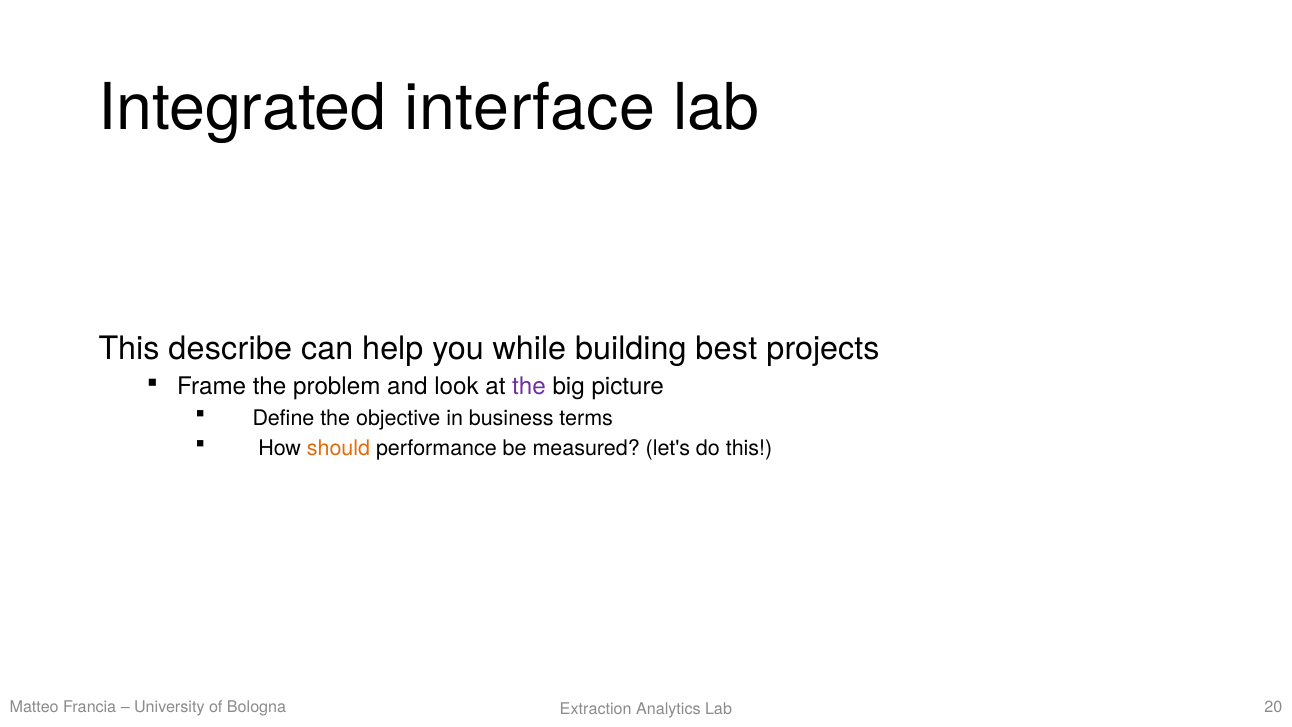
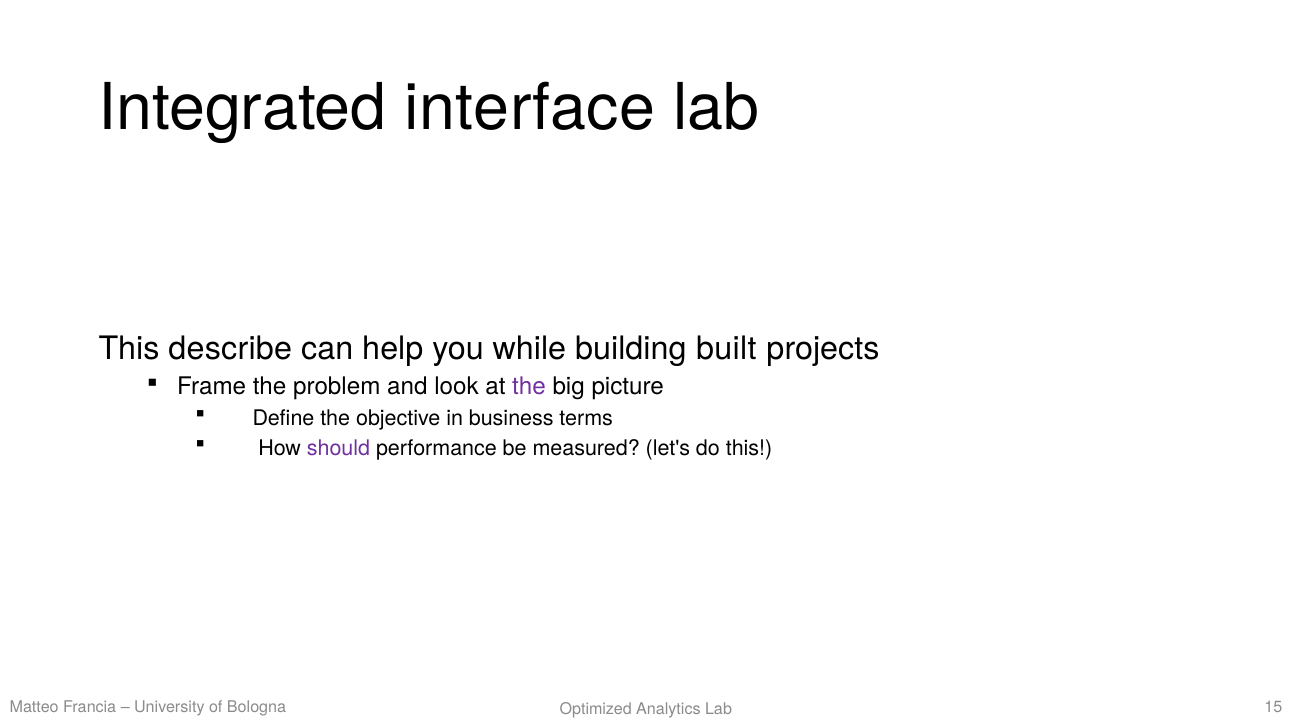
best: best -> built (726, 349)
should colour: orange -> purple (338, 448)
20: 20 -> 15 (1273, 707)
Extraction: Extraction -> Optimized (596, 708)
